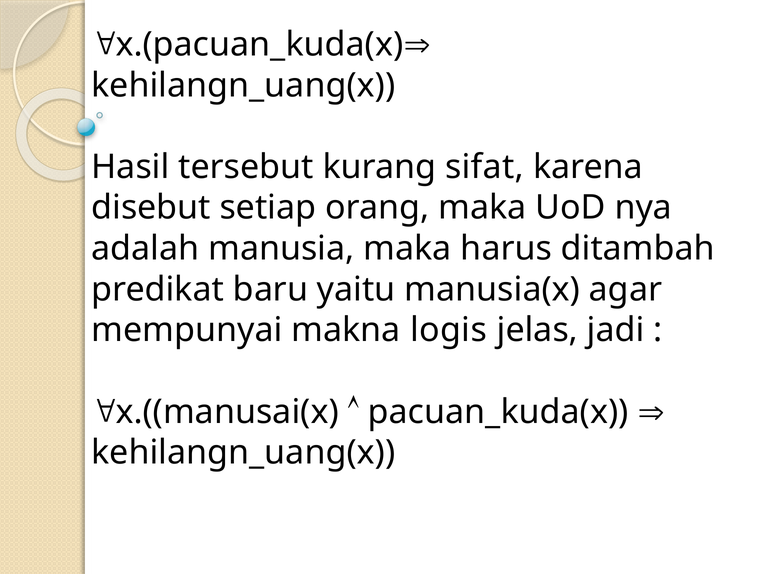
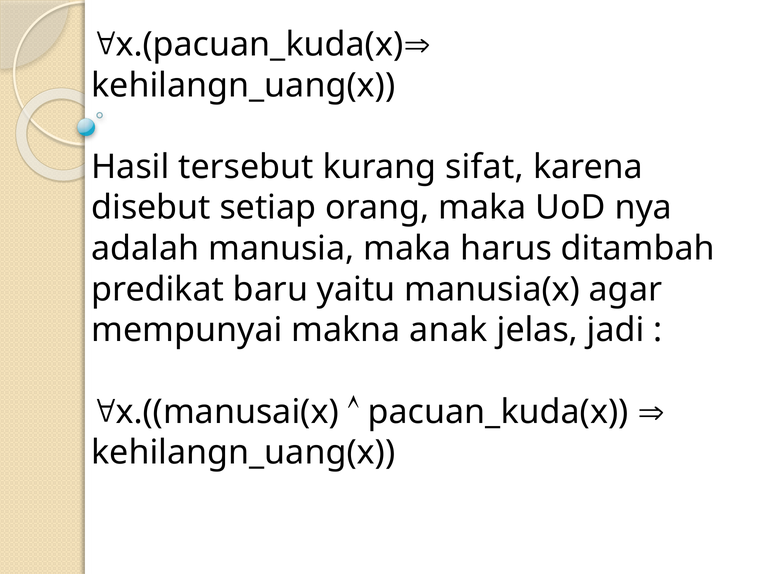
logis: logis -> anak (449, 331)
